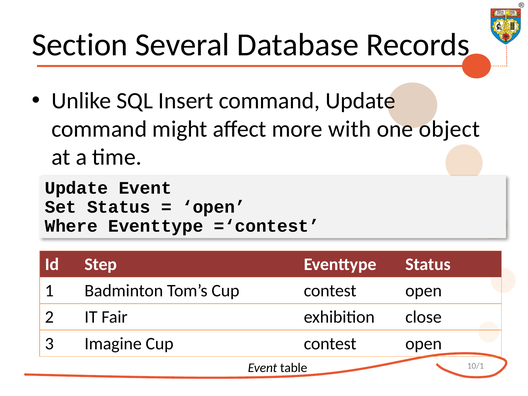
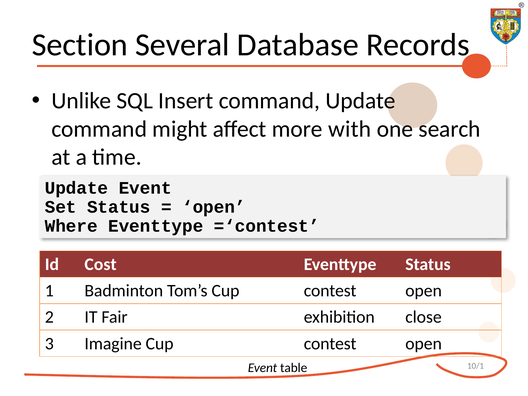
object: object -> search (450, 129)
Step: Step -> Cost (101, 264)
